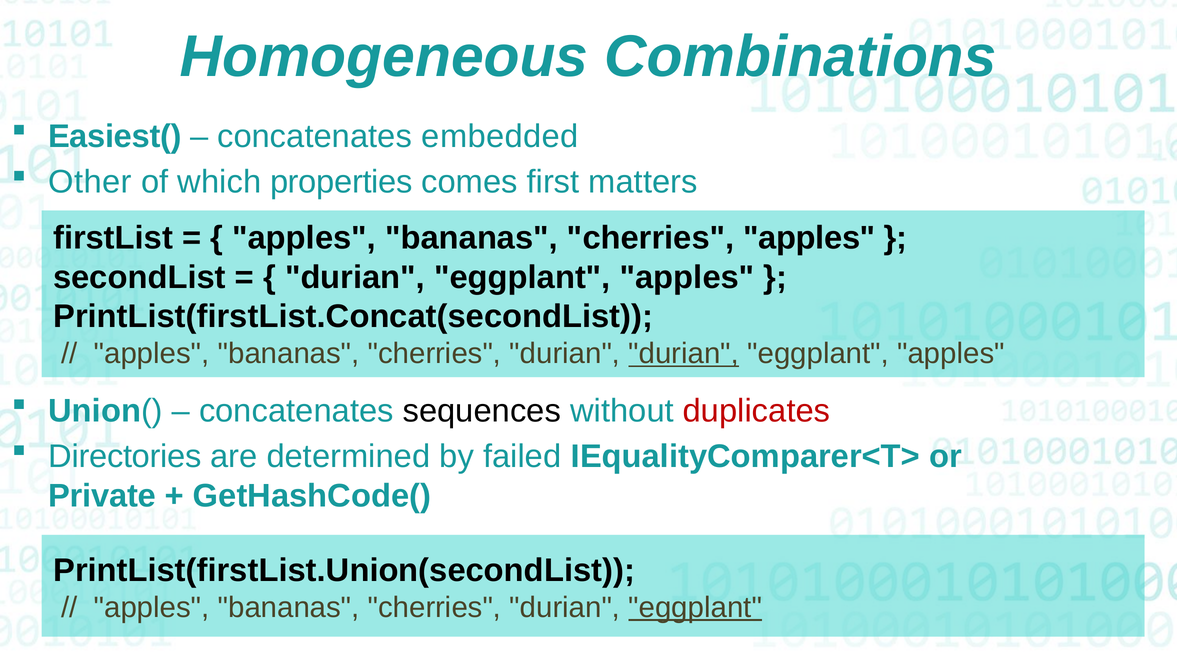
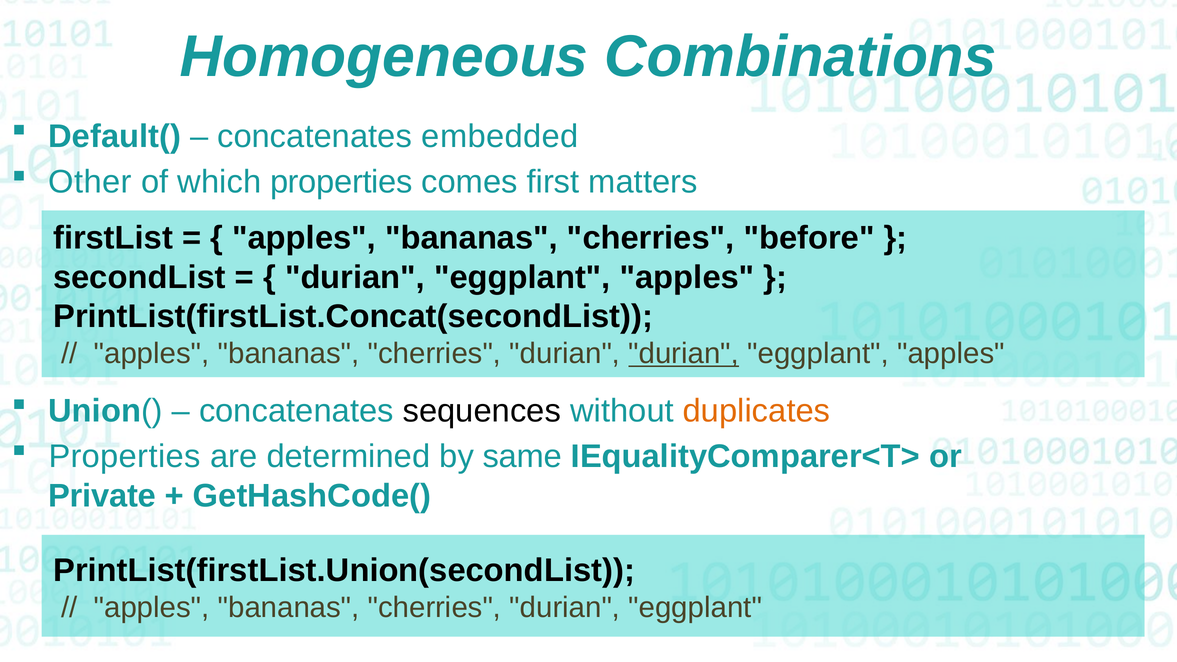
Easiest(: Easiest( -> Default( (115, 136)
cherries apples: apples -> before (809, 238)
duplicates colour: red -> orange (756, 411)
Directories: Directories -> Properties (125, 457)
failed: failed -> same (522, 457)
eggplant underline: present -> none (695, 608)
